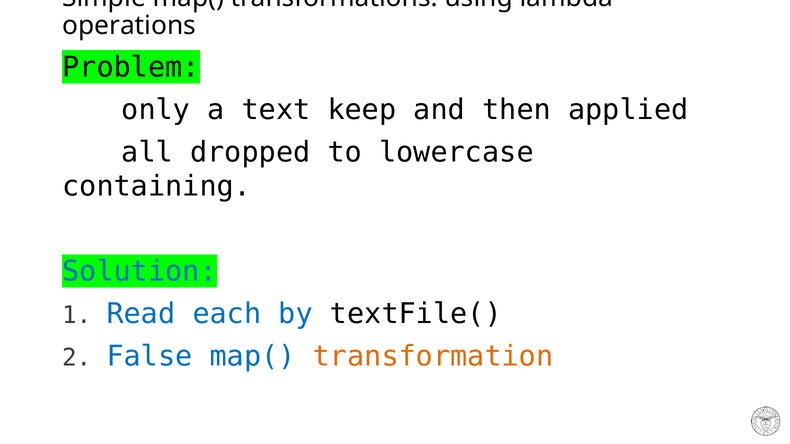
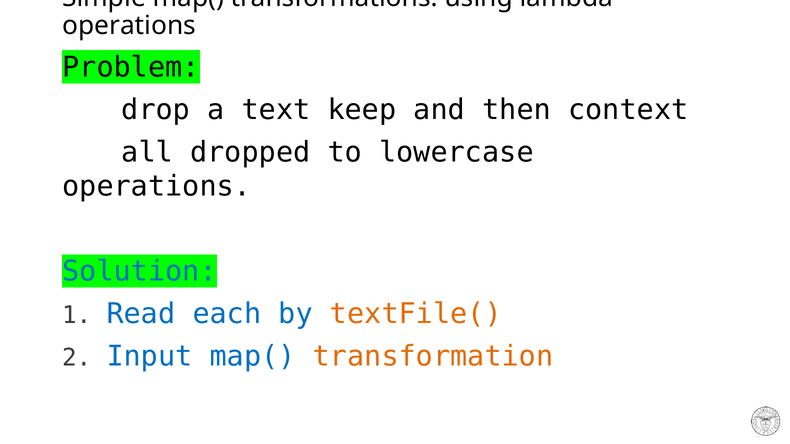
only: only -> drop (156, 110)
applied: applied -> context (628, 110)
containing: containing -> operations (157, 187)
textFile( colour: black -> orange (416, 314)
False: False -> Input (150, 357)
